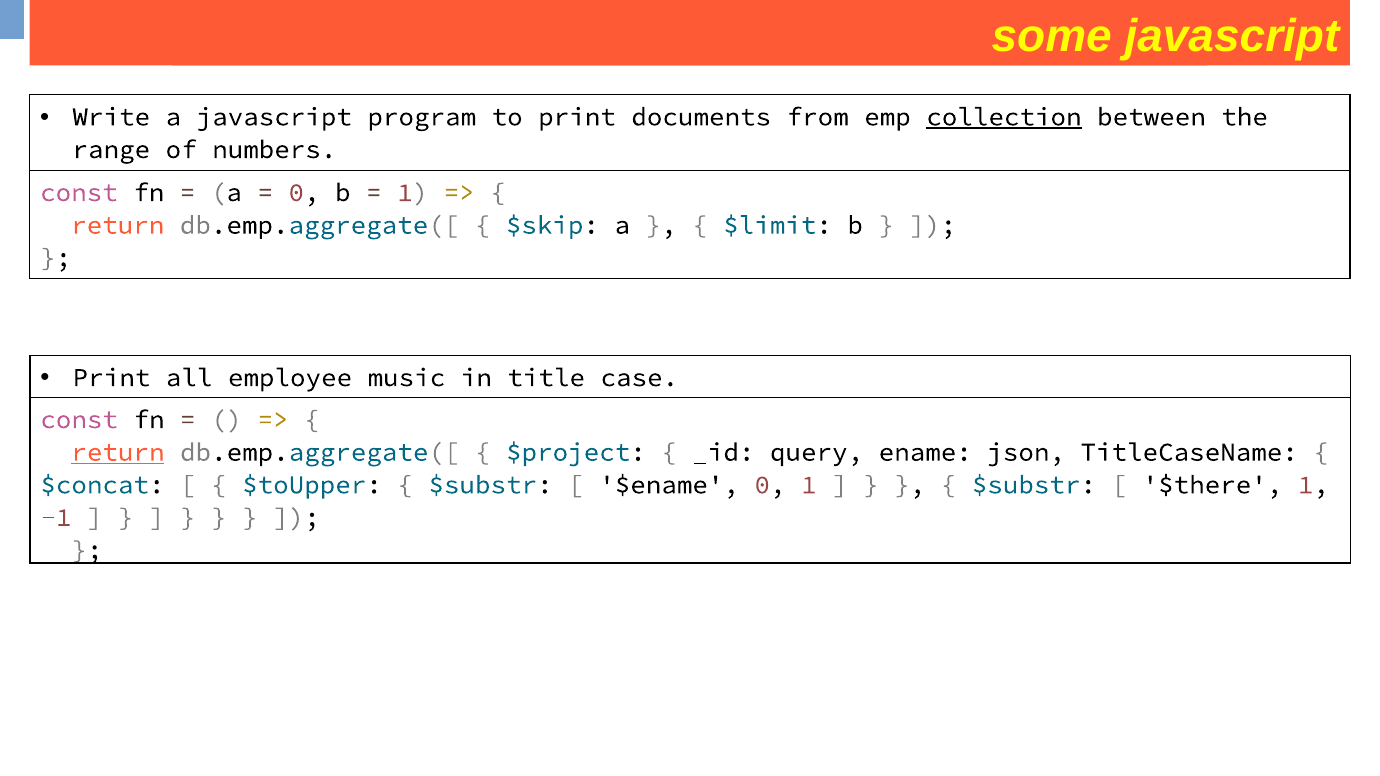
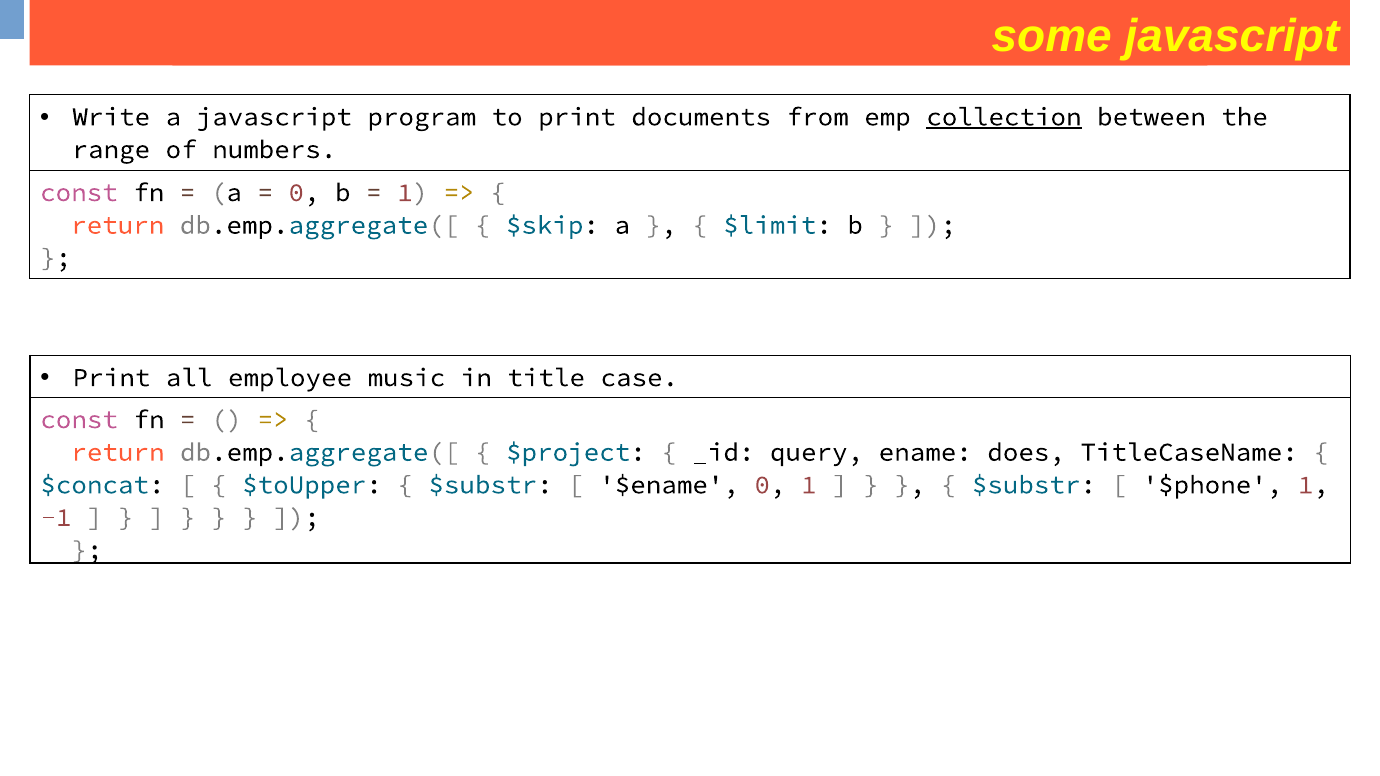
return underline: present -> none (118, 452)
json: json -> does (1026, 452)
$there: $there -> $phone (1212, 485)
